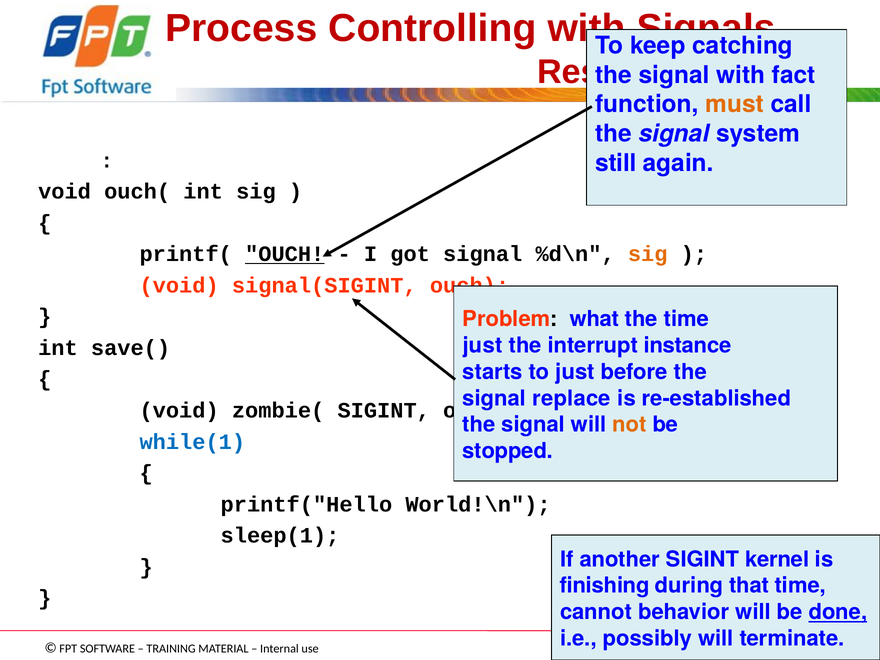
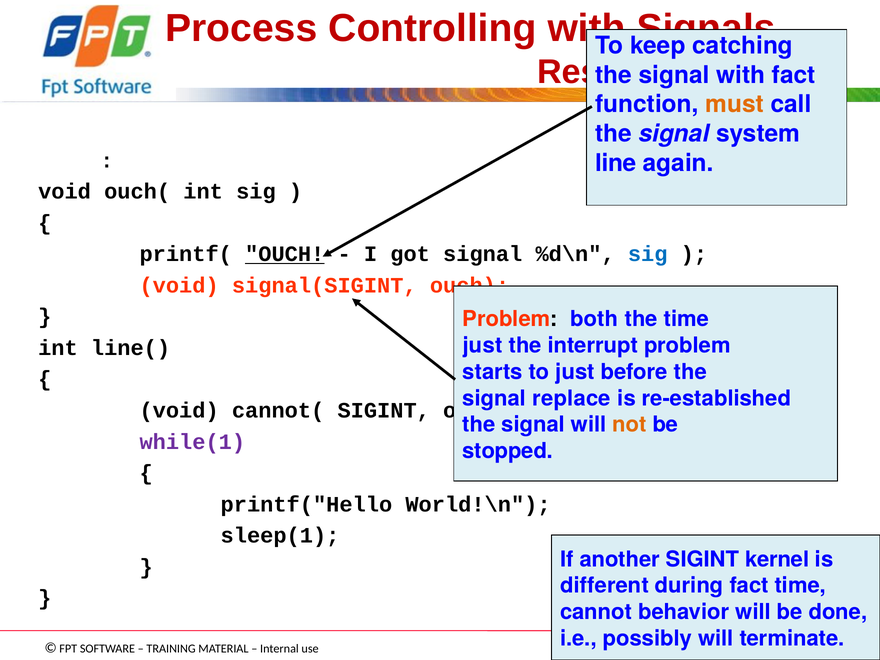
still: still -> line (616, 163)
sig colour: orange -> blue (648, 254)
what: what -> both (594, 319)
interrupt instance: instance -> problem (687, 346)
save(: save( -> line( (131, 348)
zombie(: zombie( -> cannot( (278, 410)
while(1 colour: blue -> purple (192, 442)
finishing: finishing -> different (604, 586)
during that: that -> fact (749, 586)
done underline: present -> none (838, 612)
